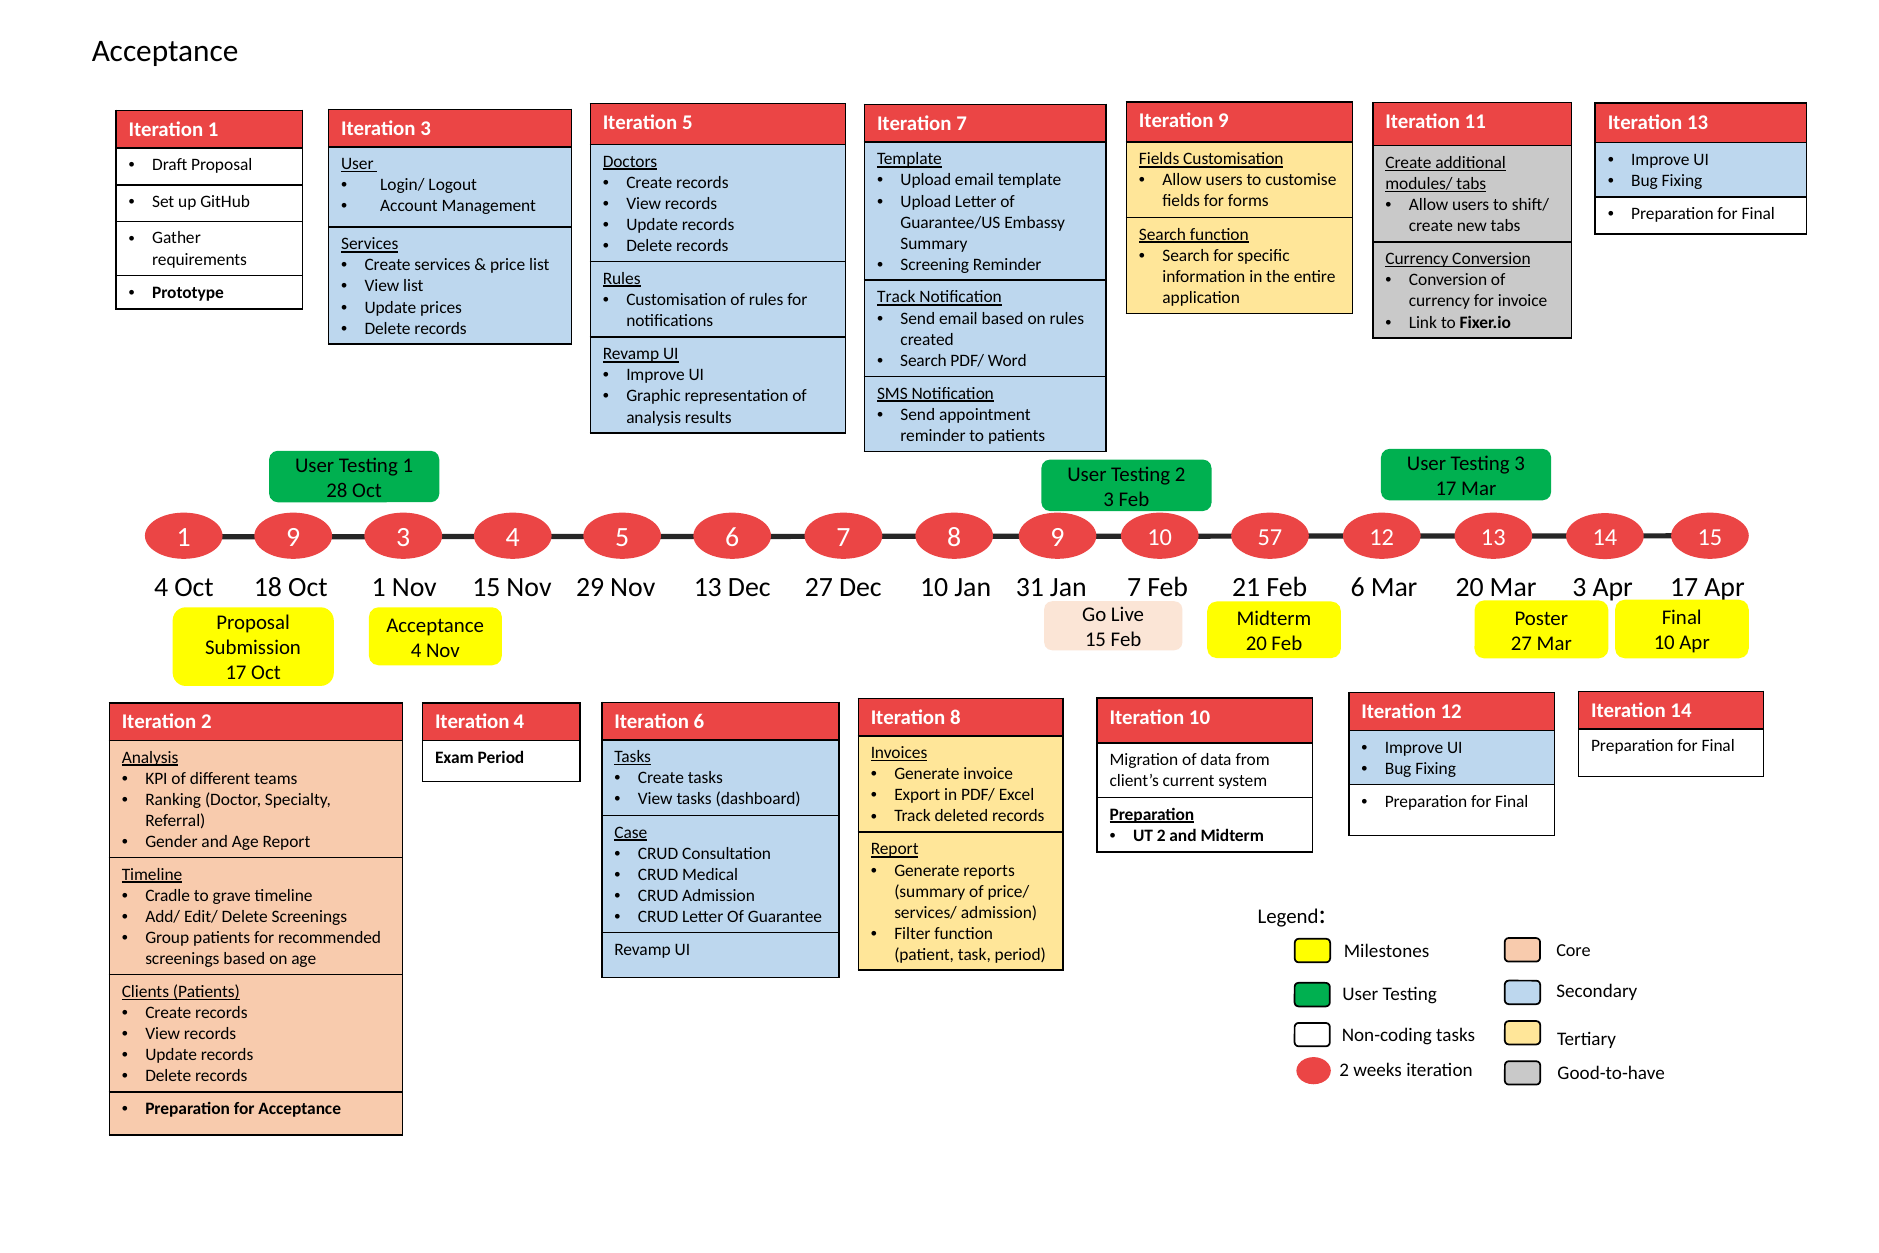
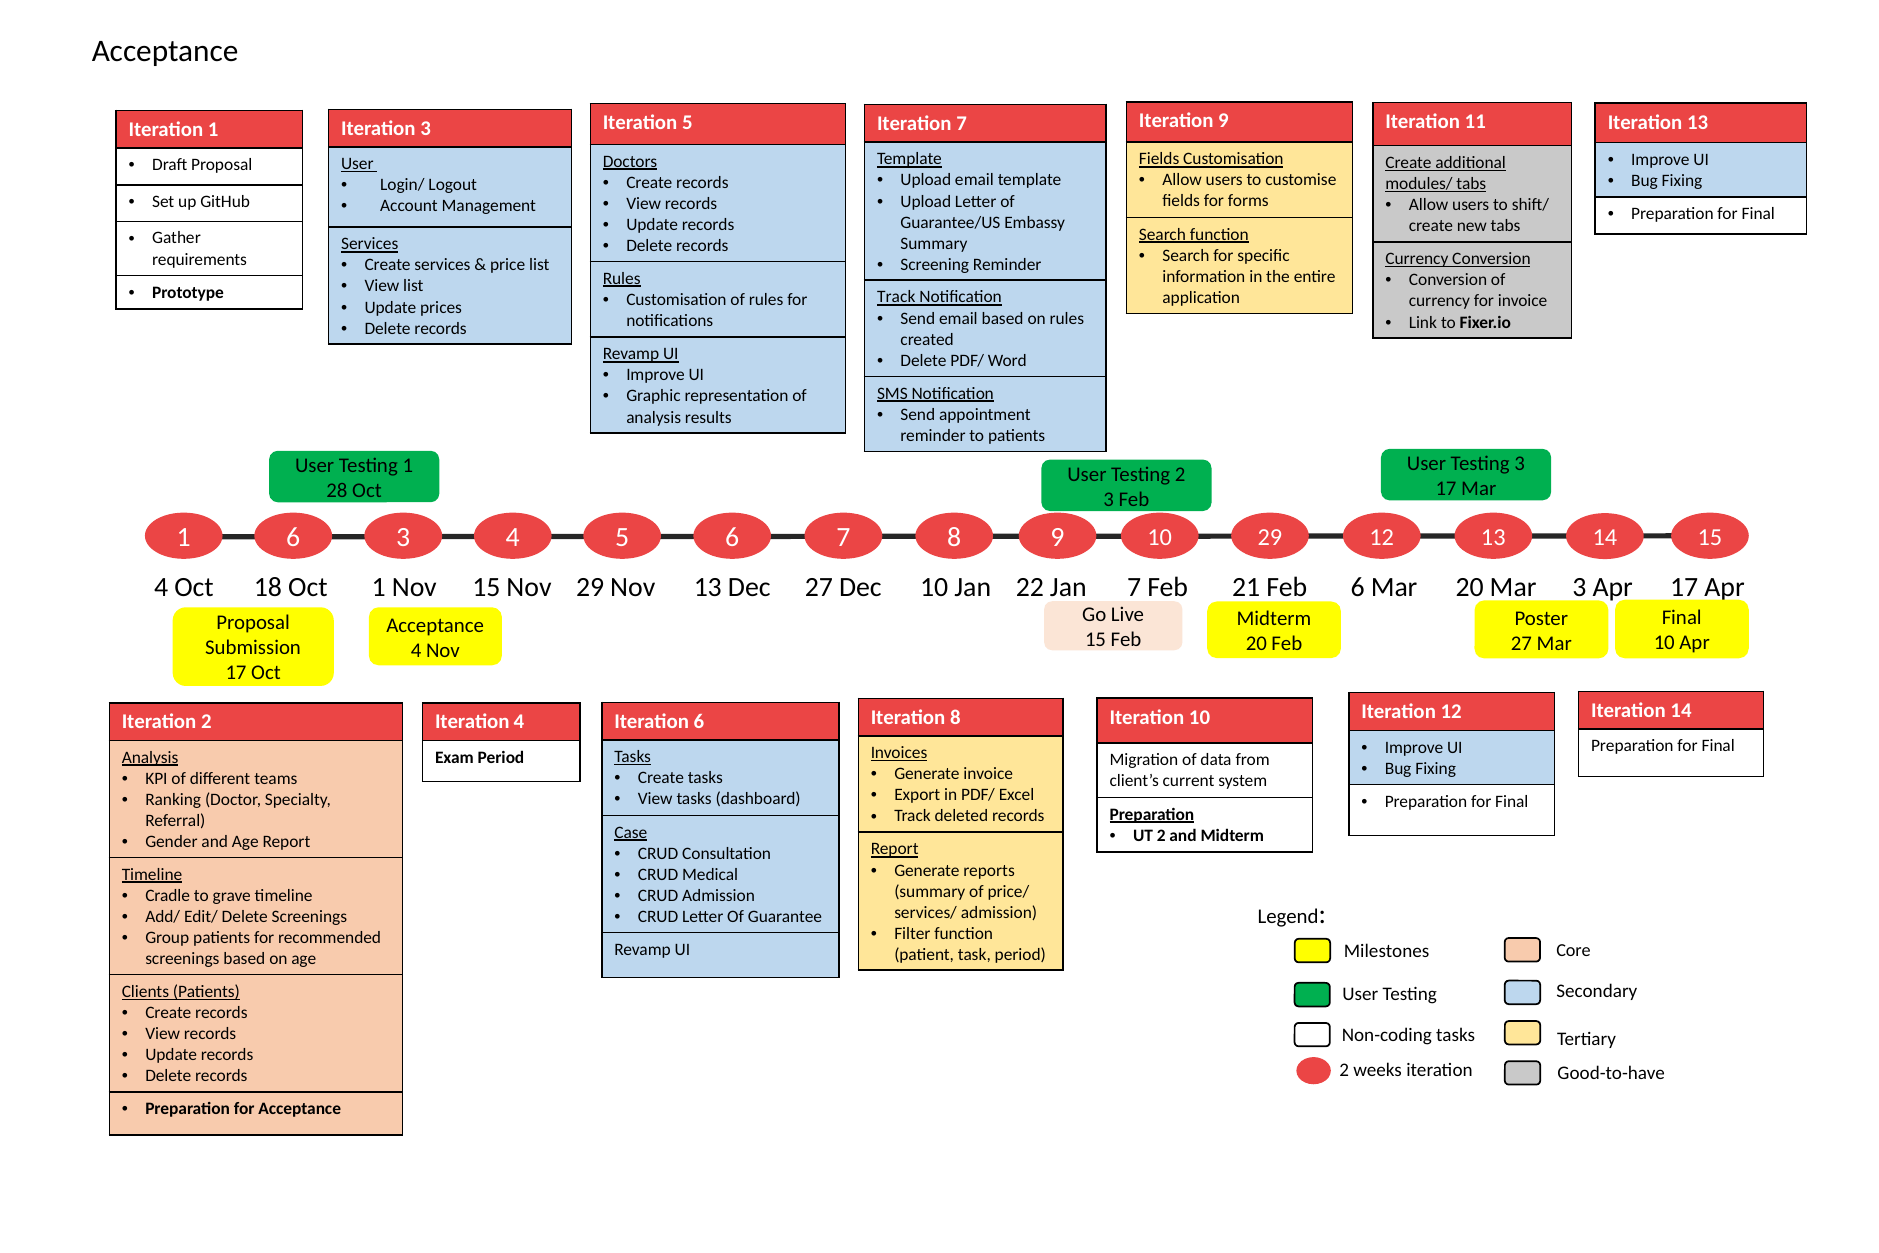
Search: Search -> Delete (923, 360)
1 9: 9 -> 6 (293, 538)
10 57: 57 -> 29 (1270, 537)
31: 31 -> 22 (1030, 588)
